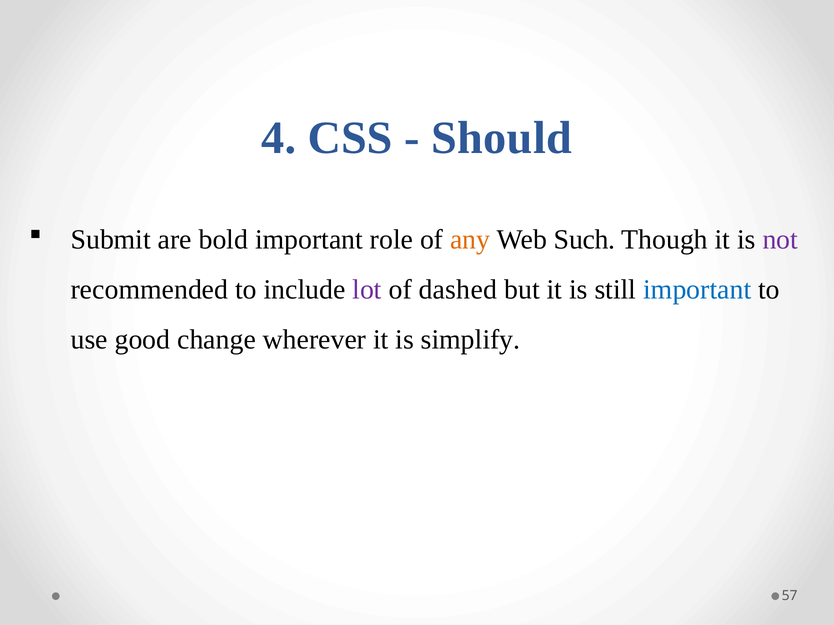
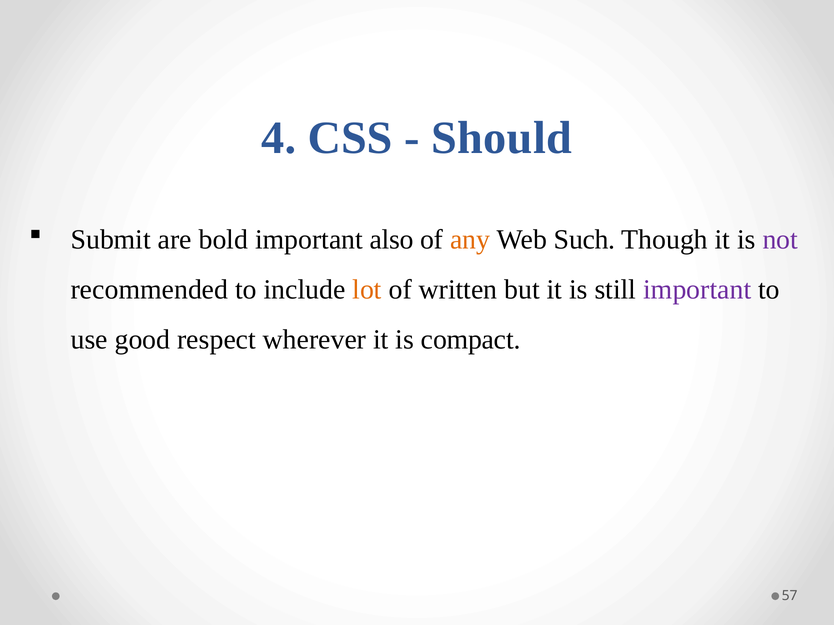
role: role -> also (392, 240)
lot colour: purple -> orange (367, 290)
dashed: dashed -> written (458, 290)
important colour: blue -> purple (697, 290)
change: change -> respect (217, 340)
simplify: simplify -> compact (471, 340)
